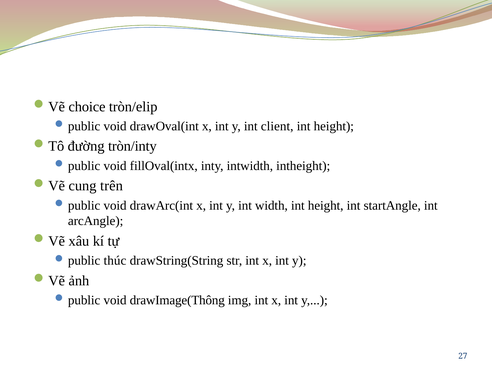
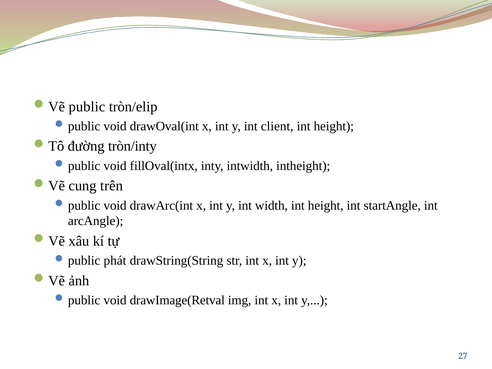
choice: choice -> public (87, 107)
thúc: thúc -> phát (115, 261)
drawImage(Thông: drawImage(Thông -> drawImage(Retval (177, 300)
